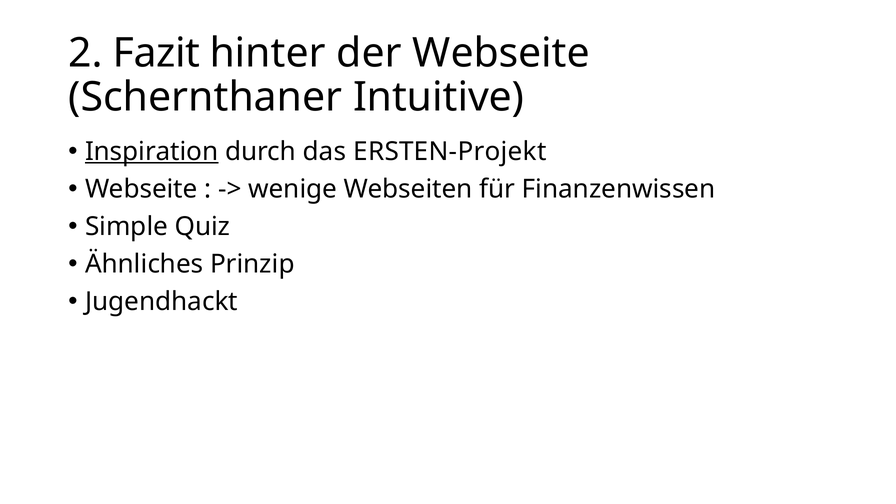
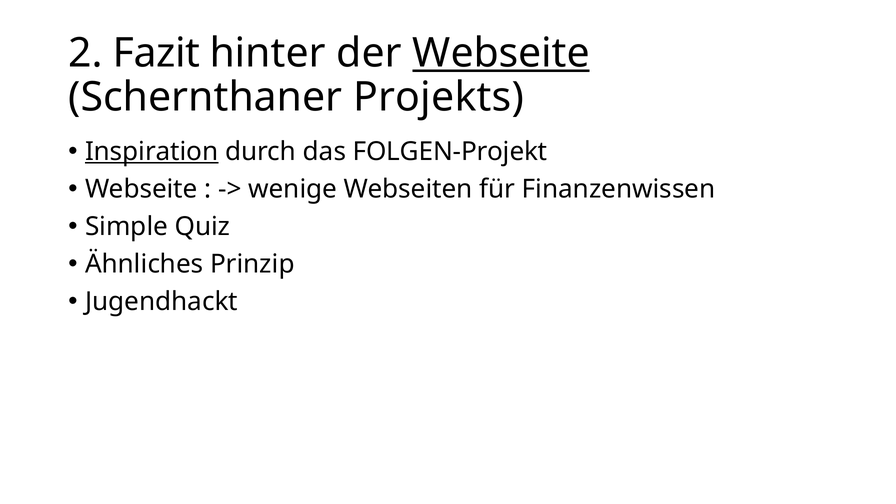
Webseite underline: none -> present (501, 53)
Intuitive: Intuitive -> Projekts (439, 97)
ERSTEN-Projekt: ERSTEN-Projekt -> FOLGEN-Projekt (450, 151)
